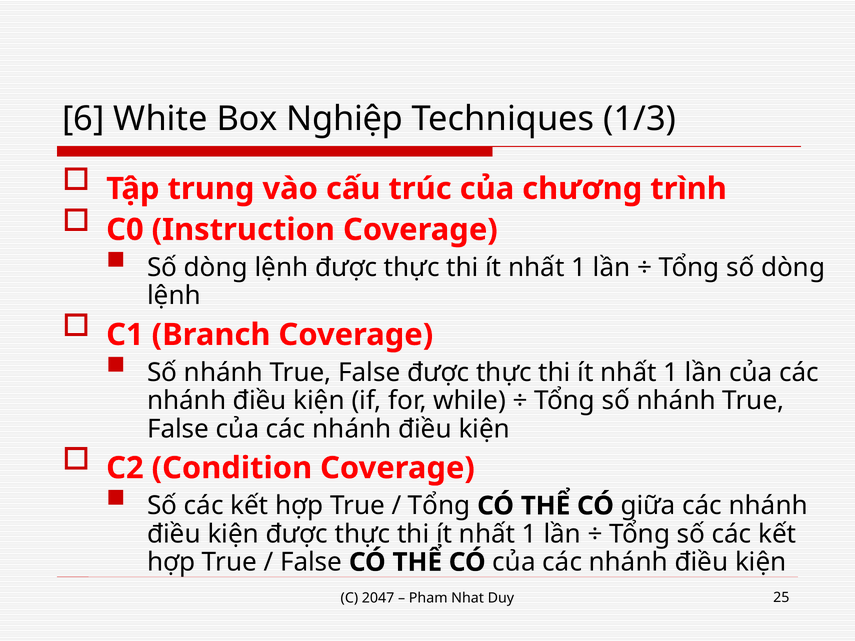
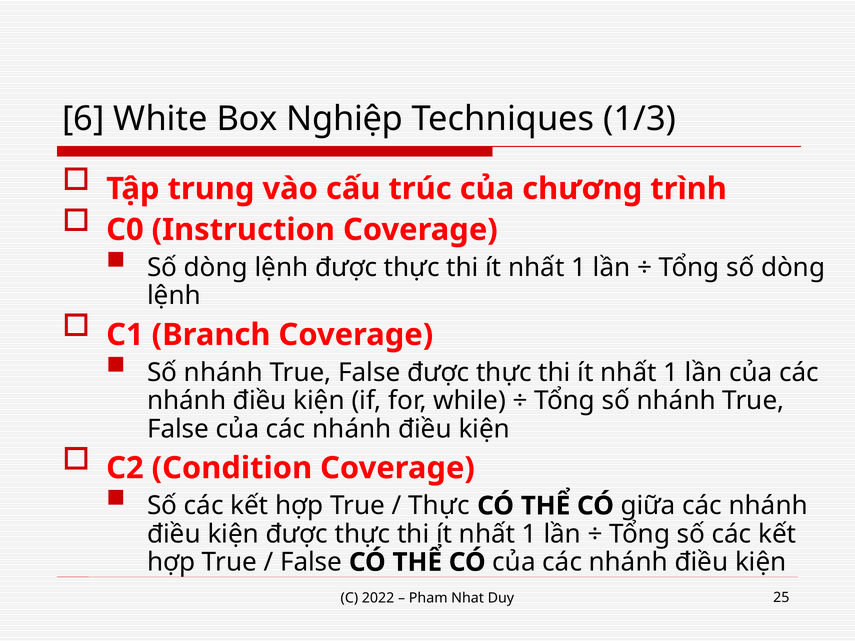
Tổng: Tổng -> Thực (439, 506)
2047: 2047 -> 2022 (378, 598)
